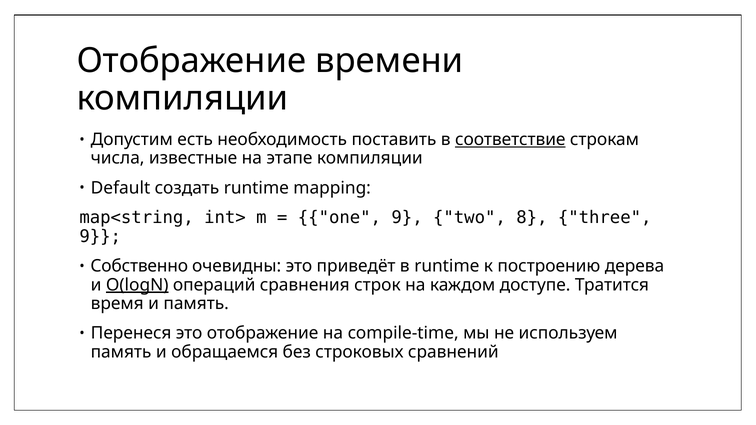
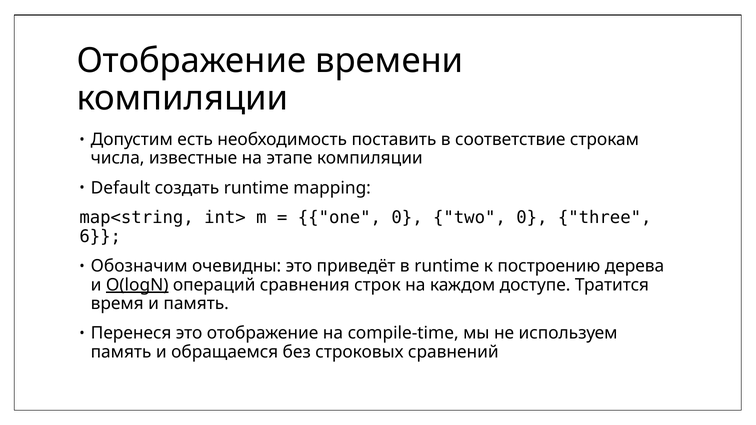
соответствие underline: present -> none (510, 140)
one 9: 9 -> 0 (407, 218)
two 8: 8 -> 0 (532, 218)
9: 9 -> 6 (100, 237)
Собственно: Собственно -> Обозначим (139, 266)
